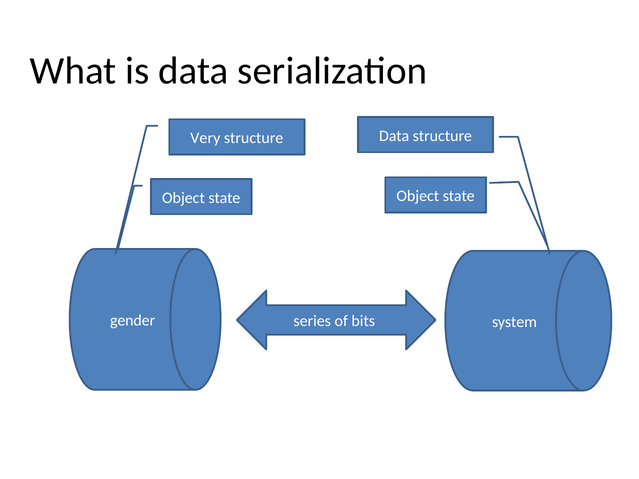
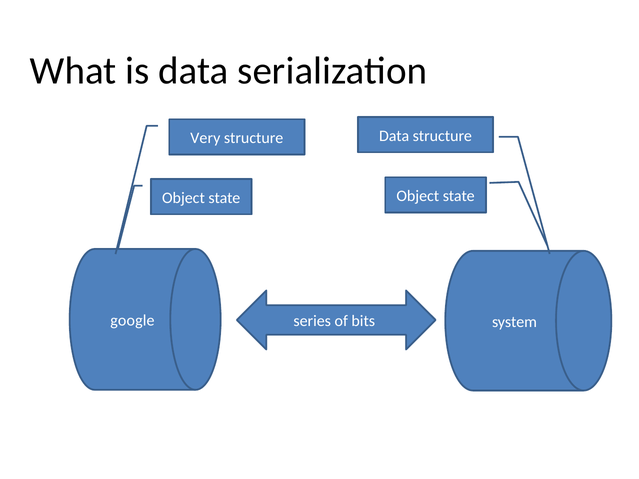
gender: gender -> google (132, 321)
